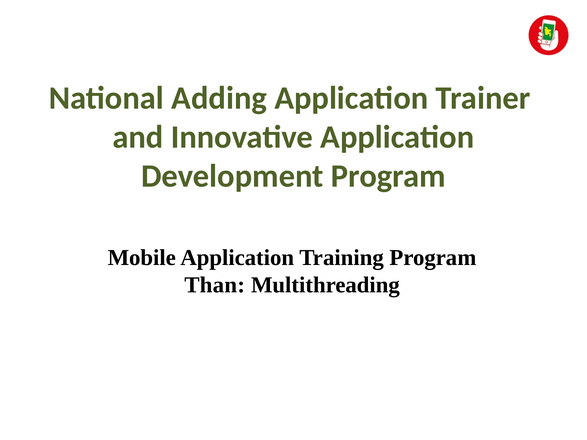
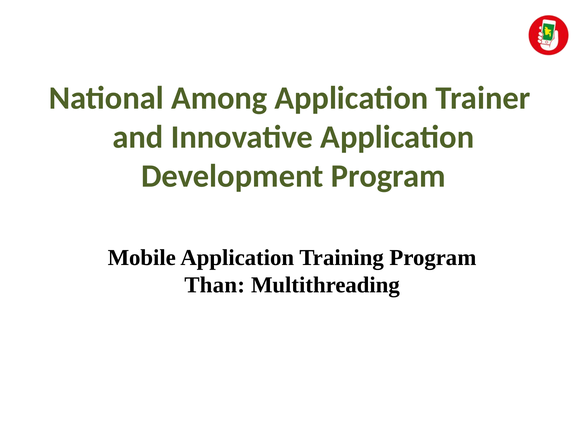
Adding: Adding -> Among (219, 98)
